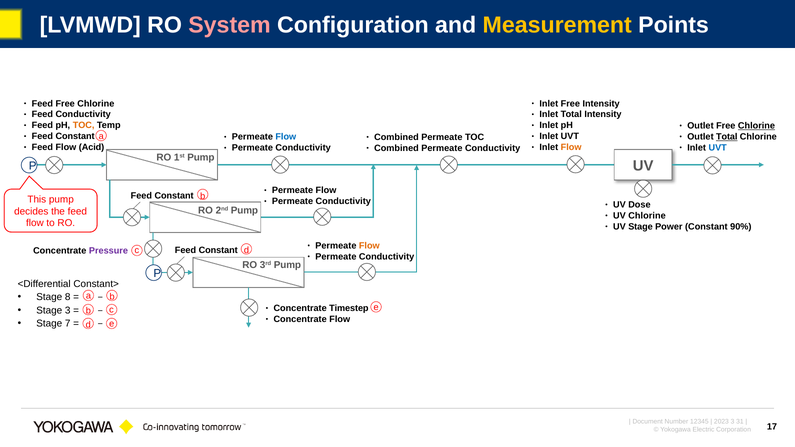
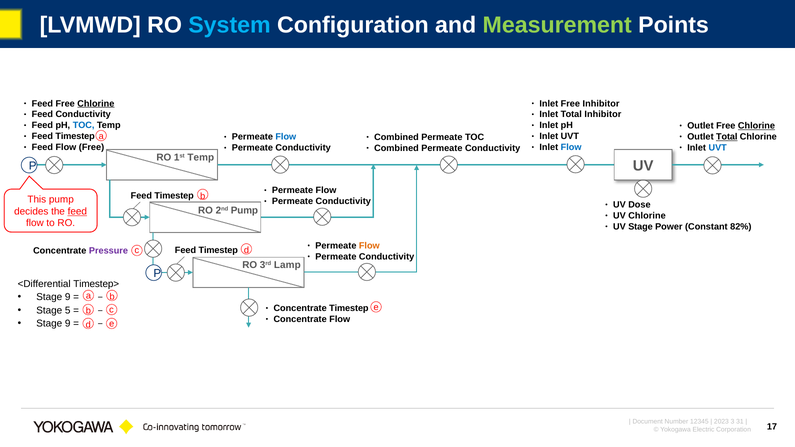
System colour: pink -> light blue (230, 25)
Measurement colour: yellow -> light green (557, 25)
Chlorine underline: none -> present (96, 104)
Free Intensity: Intensity -> Inhibitor (601, 104)
Total Intensity: Intensity -> Inhibitor (603, 114)
TOC colour: orange -> blue (84, 125)
Constant: Constant -> Timestep (75, 136)
Flow Acid: Acid -> Free (92, 147)
Flow colour: orange -> blue (571, 147)
1st Pump: Pump -> Temp (201, 158)
Constant: Constant -> Timestep (174, 196)
feed underline: none -> present (77, 211)
90%: 90% -> 82% (741, 227)
Constant: Constant -> Timestep (218, 250)
3rd Pump: Pump -> Lamp (287, 265)
Constant>: Constant> -> Timestep> (96, 284)
8: 8 -> 9 (68, 297)
Stage 3: 3 -> 5 (68, 310)
7: 7 -> 9 (68, 324)
